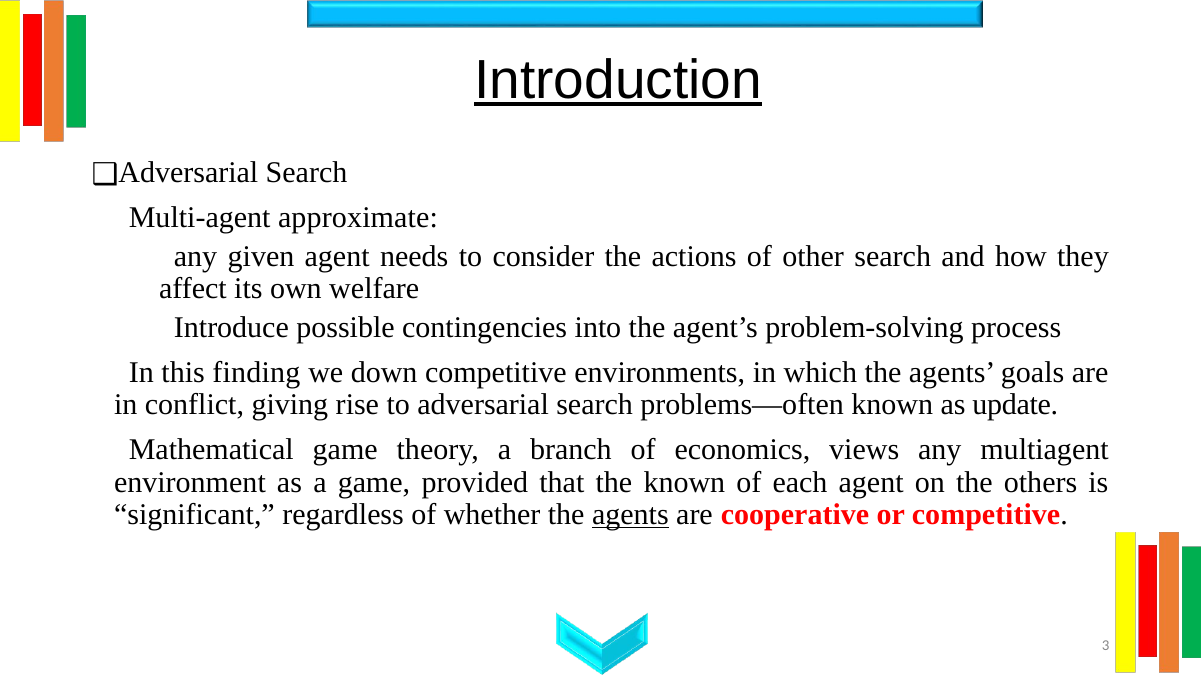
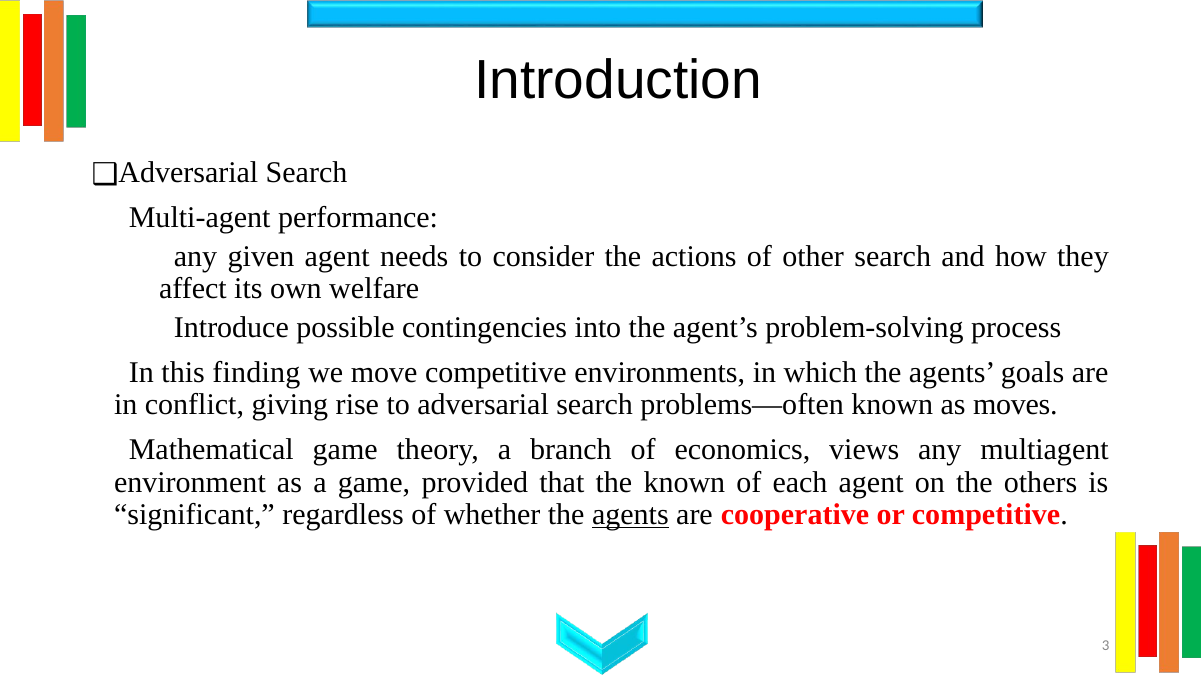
Introduction underline: present -> none (618, 80)
approximate: approximate -> performance (358, 217)
down: down -> move (384, 372)
update: update -> moves (1015, 404)
